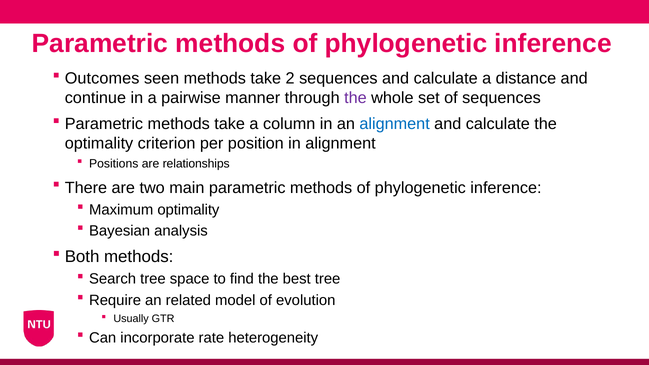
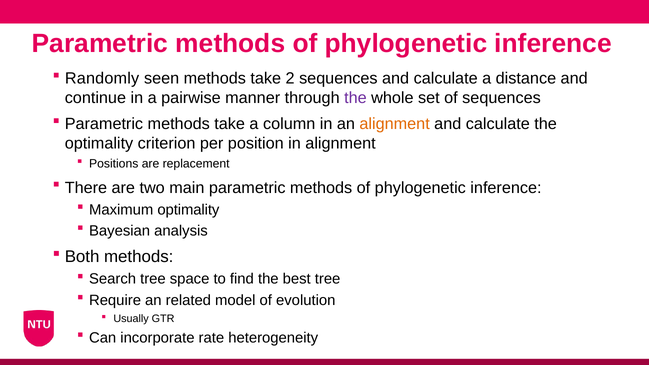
Outcomes: Outcomes -> Randomly (102, 78)
alignment colour: blue -> orange (395, 124)
relationships: relationships -> replacement (196, 164)
